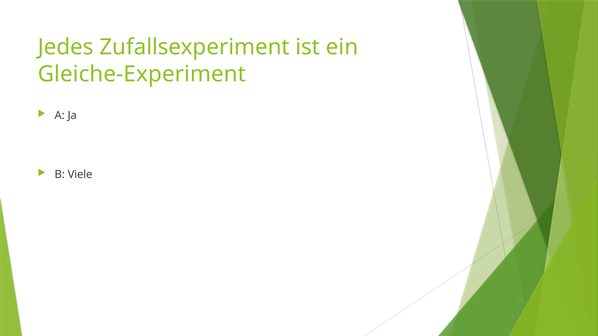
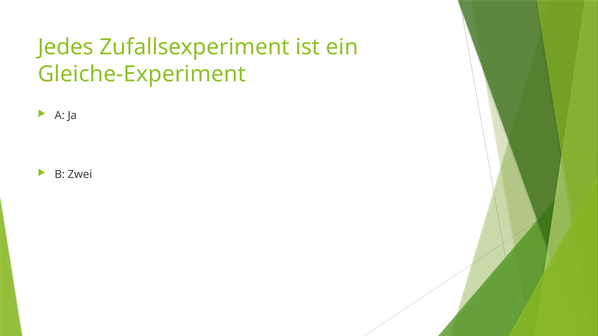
Viele: Viele -> Zwei (80, 175)
